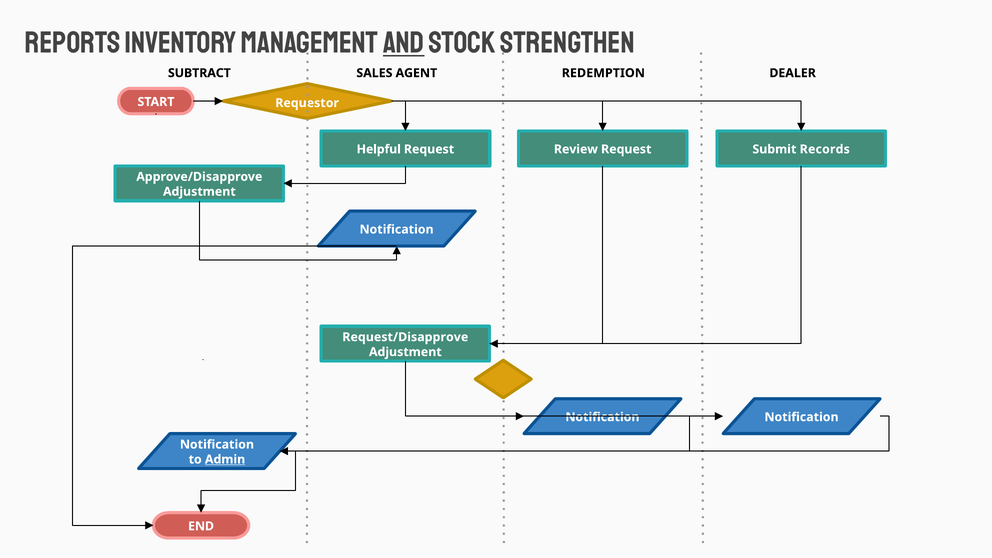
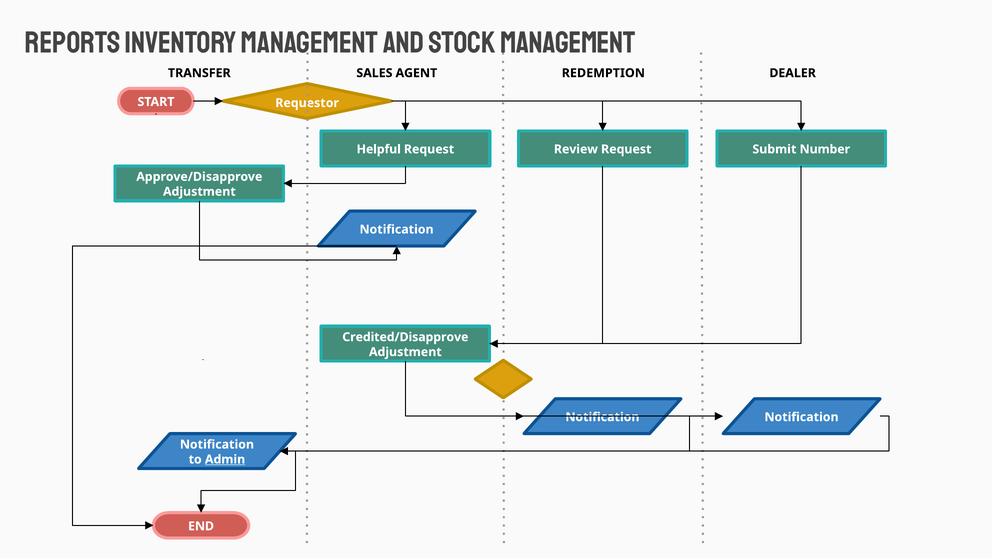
and underline: present -> none (404, 43)
stock strengthen: strengthen -> management (568, 43)
SUBTRACT: SUBTRACT -> TRANSFER (199, 73)
Records: Records -> Number (825, 149)
Request/Disapprove: Request/Disapprove -> Credited/Disapprove (405, 337)
